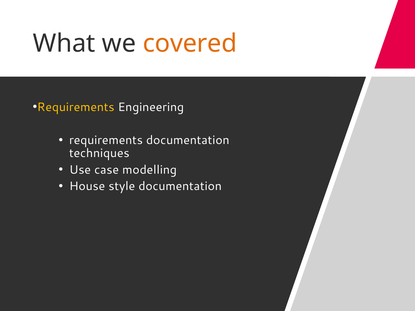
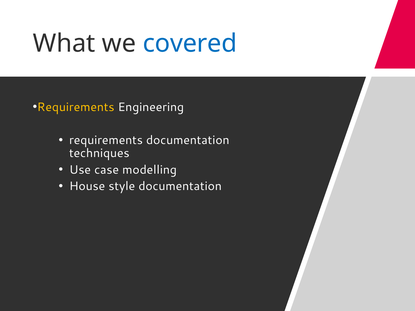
covered colour: orange -> blue (190, 43)
